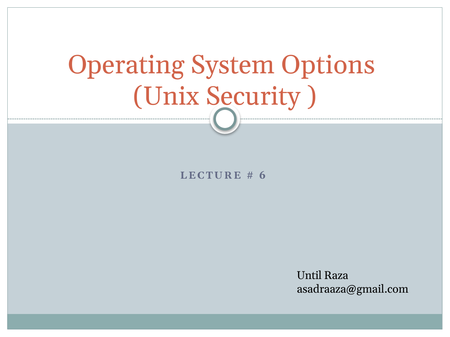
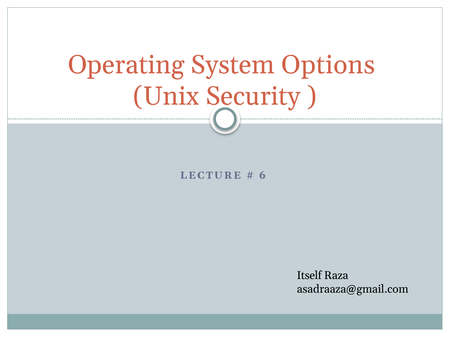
Until: Until -> Itself (309, 276)
